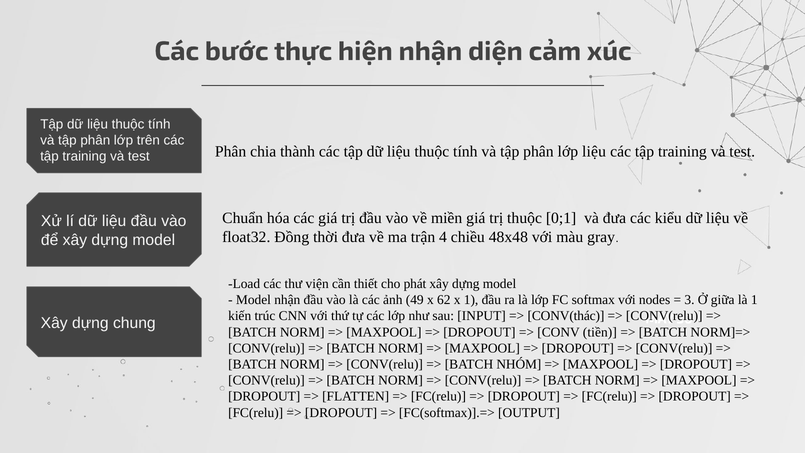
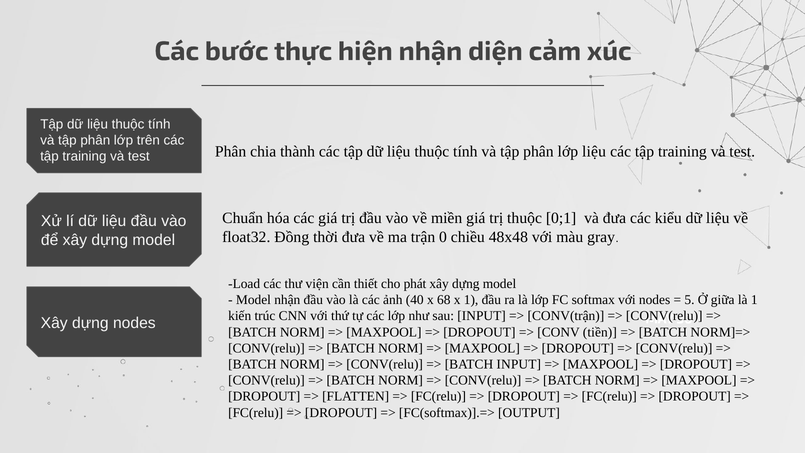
4: 4 -> 0 (443, 237)
49: 49 -> 40 (415, 300)
62: 62 -> 68 (444, 300)
3: 3 -> 5 (689, 300)
CONV(thác: CONV(thác -> CONV(trận (566, 316)
dựng chung: chung -> nodes (134, 323)
BATCH NHÓM: NHÓM -> INPUT (519, 364)
